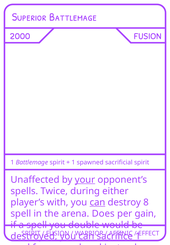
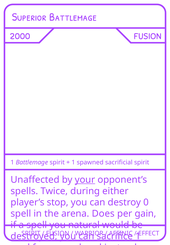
with: with -> stop (58, 203)
can underline: present -> none (97, 203)
8: 8 -> 0 (146, 203)
double: double -> natural (84, 225)
